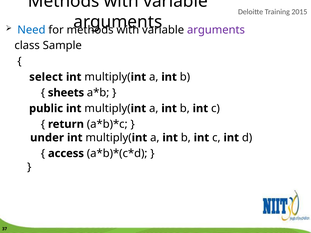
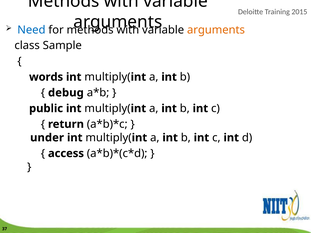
arguments colour: purple -> orange (216, 30)
select: select -> words (46, 77)
sheets: sheets -> debug (66, 93)
